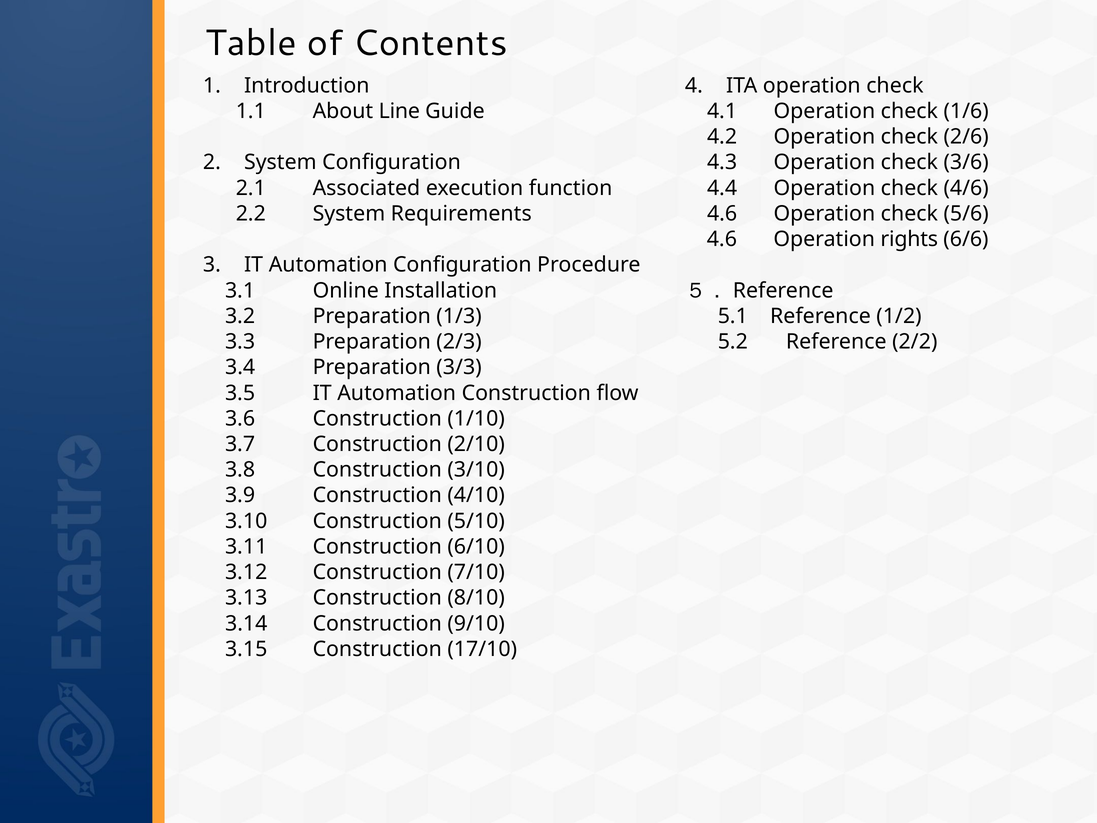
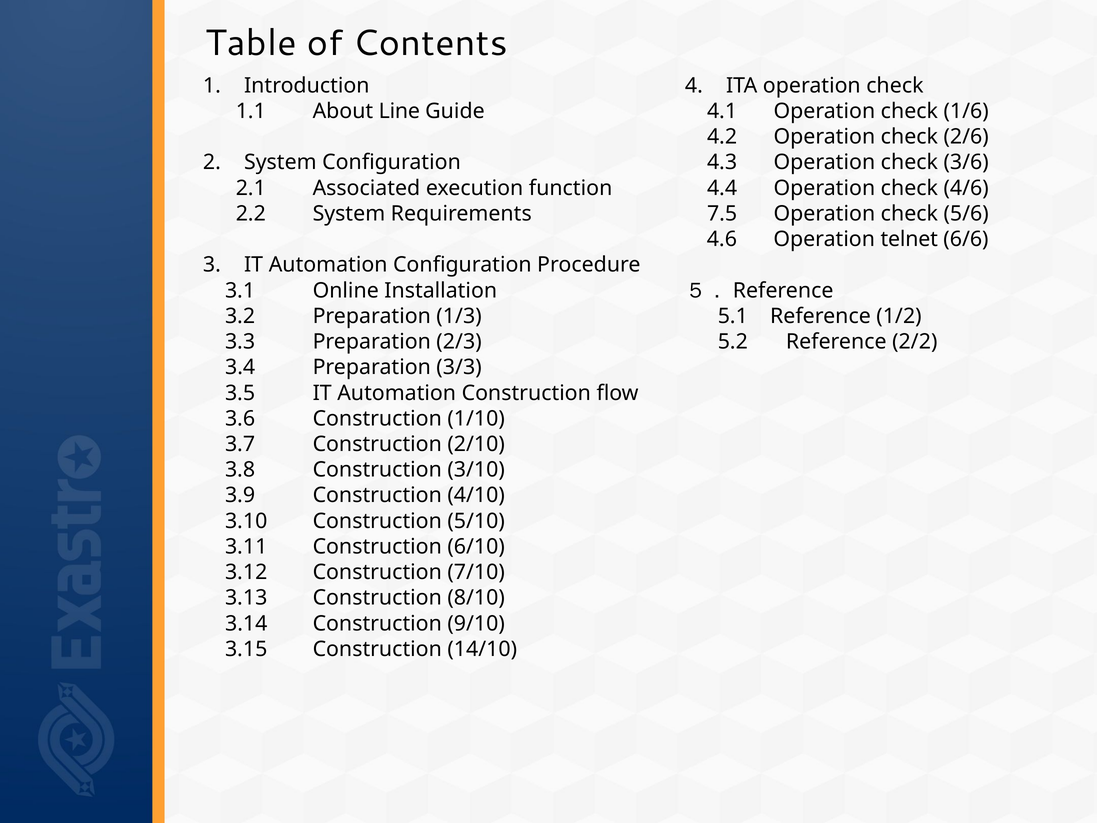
4.6: 4.6 -> 7.5 (722, 214)
rights: rights -> telnet (909, 239)
17/10: 17/10 -> 14/10 (482, 649)
